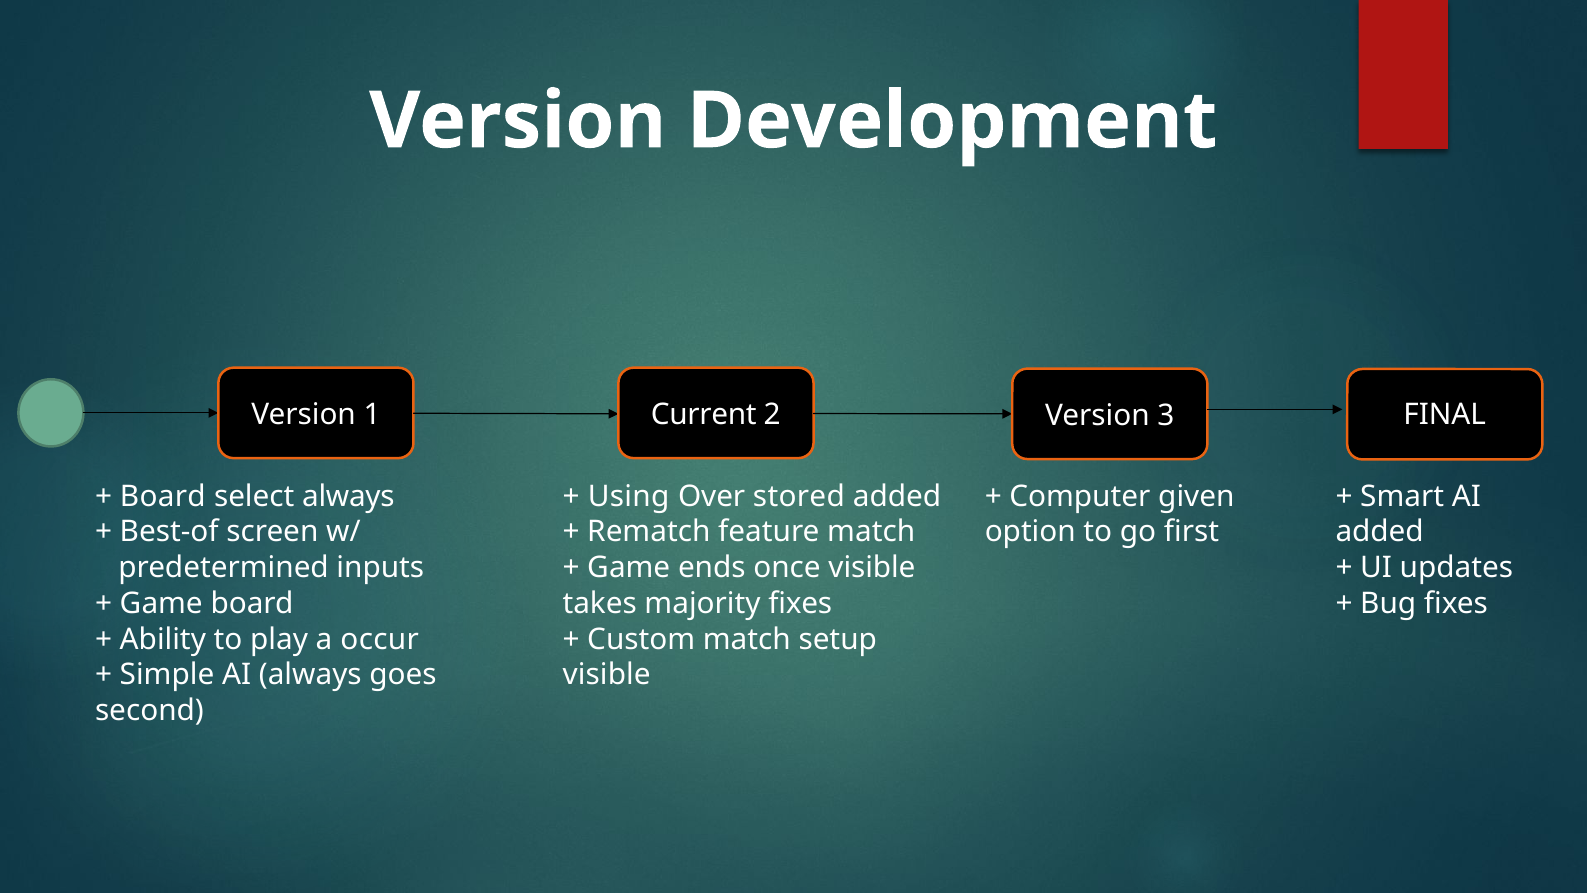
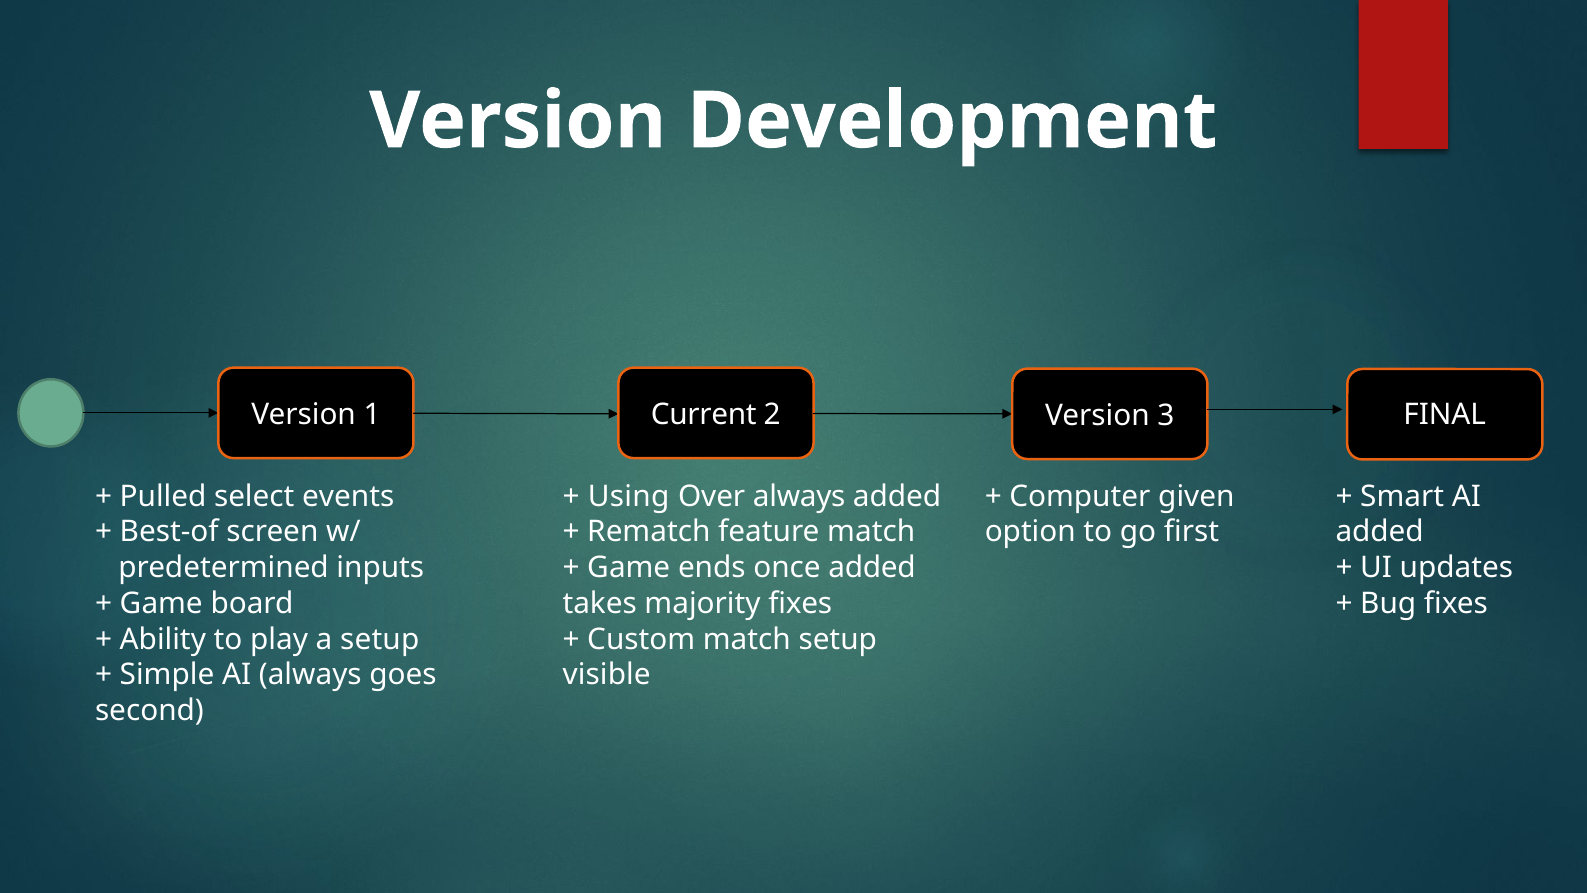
Board: Board -> Pulled (163, 496)
select always: always -> events (348, 496)
Over stored: stored -> always (799, 496)
once visible: visible -> added (872, 568)
a occur: occur -> setup (380, 639)
